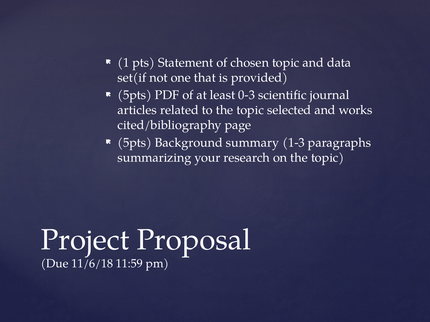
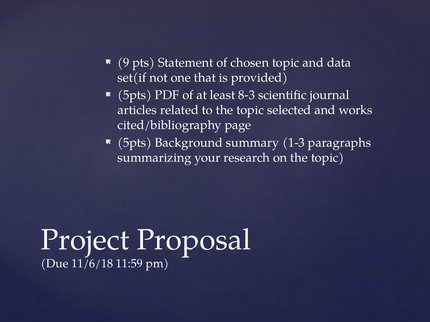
1: 1 -> 9 (124, 63)
0-3: 0-3 -> 8-3 (247, 95)
